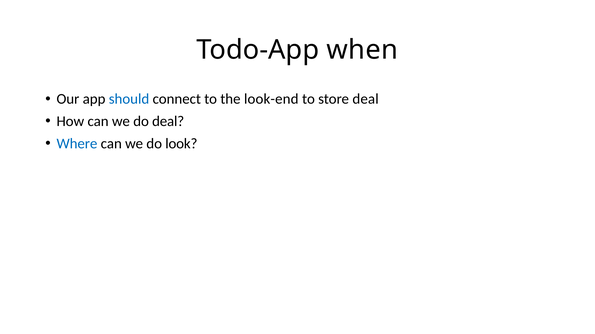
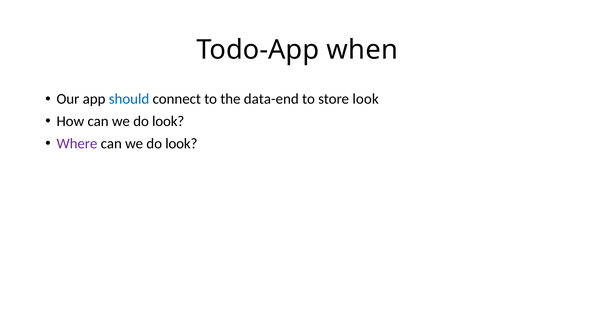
look-end: look-end -> data-end (271, 99)
store deal: deal -> look (366, 99)
deal: deal -> look (168, 122)
Where colour: blue -> purple (77, 144)
